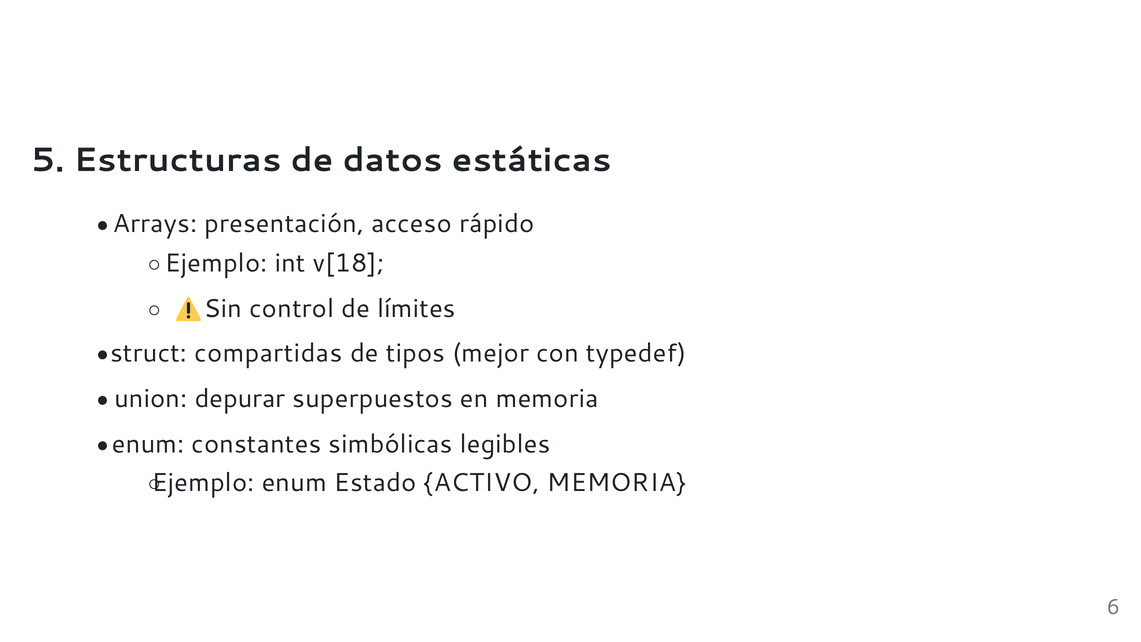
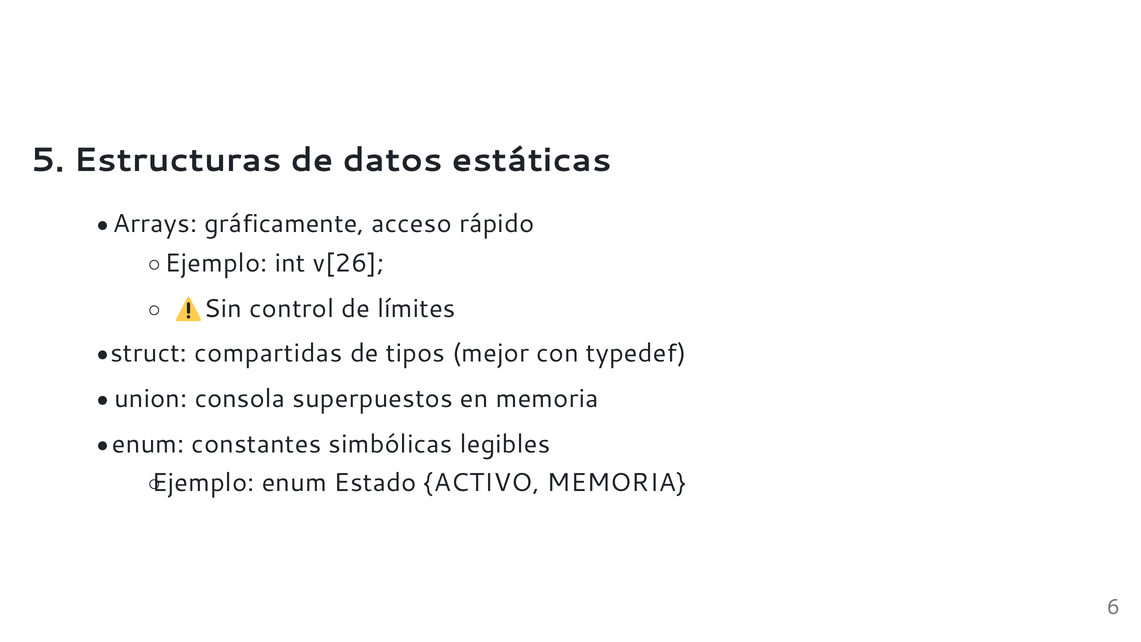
presentación: presentación -> gráficamente (284, 224)
v[18: v[18 -> v[26 (348, 263)
depurar: depurar -> consola (240, 399)
